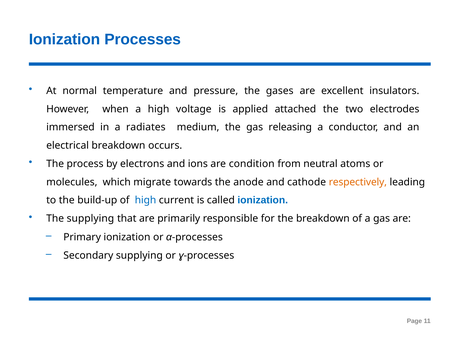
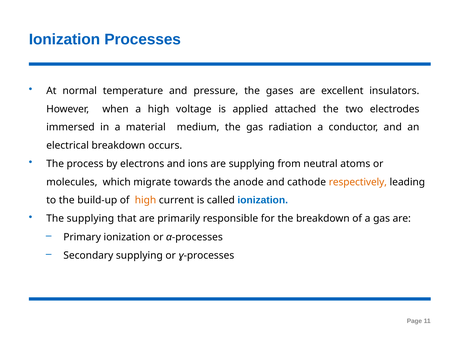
radiates: radiates -> material (146, 127)
releasing: releasing -> radiation (290, 127)
are condition: condition -> supplying (252, 164)
high colour: blue -> orange (146, 201)
